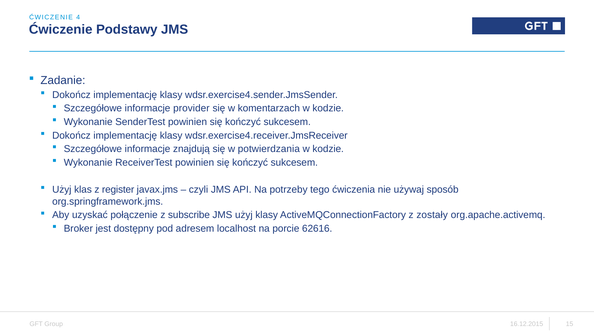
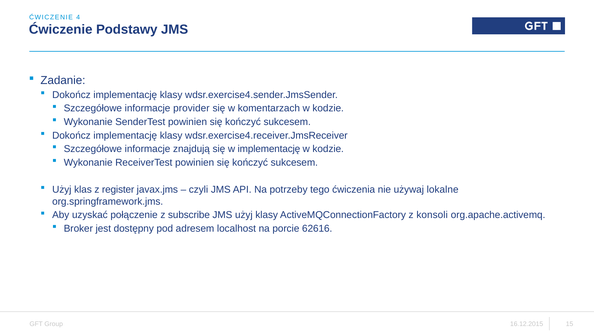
w potwierdzania: potwierdzania -> implementację (269, 149)
sposób: sposób -> lokalne (443, 190)
zostały: zostały -> konsoli (432, 215)
